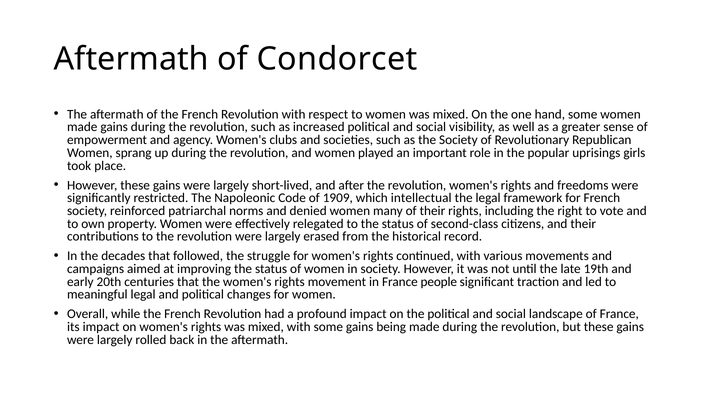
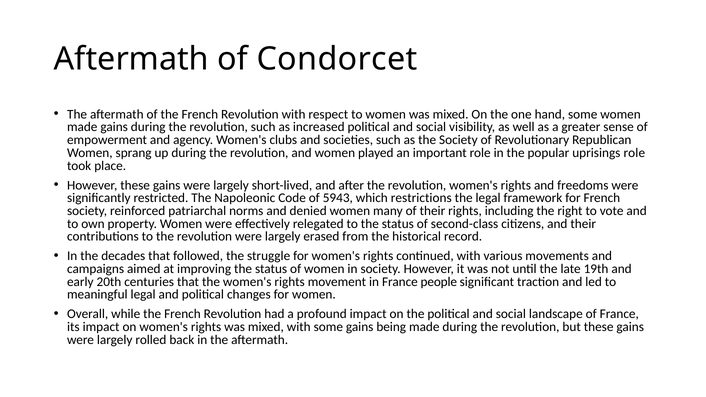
uprisings girls: girls -> role (634, 153)
1909: 1909 -> 5943 (338, 198)
intellectual: intellectual -> restrictions (421, 198)
